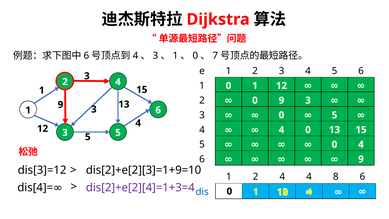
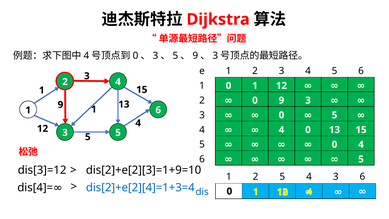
6: 6 -> 4 (86, 56)
4: 4 -> 0 (135, 56)
1: 1 -> 5 (175, 56)
0: 0 -> 9 (195, 56)
7: 7 -> 3 (215, 56)
3: 3 -> 1 (94, 109)
9: 9 -> 5 (361, 159)
2 4: 4 -> 5 (282, 177)
4 8: 8 -> 3 (336, 177)
dis[2]+e[2][4]=1+3=4 colour: purple -> blue (140, 187)
